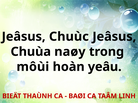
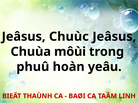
naøy: naøy -> môùi (70, 52)
môùi: môùi -> phuû (33, 67)
